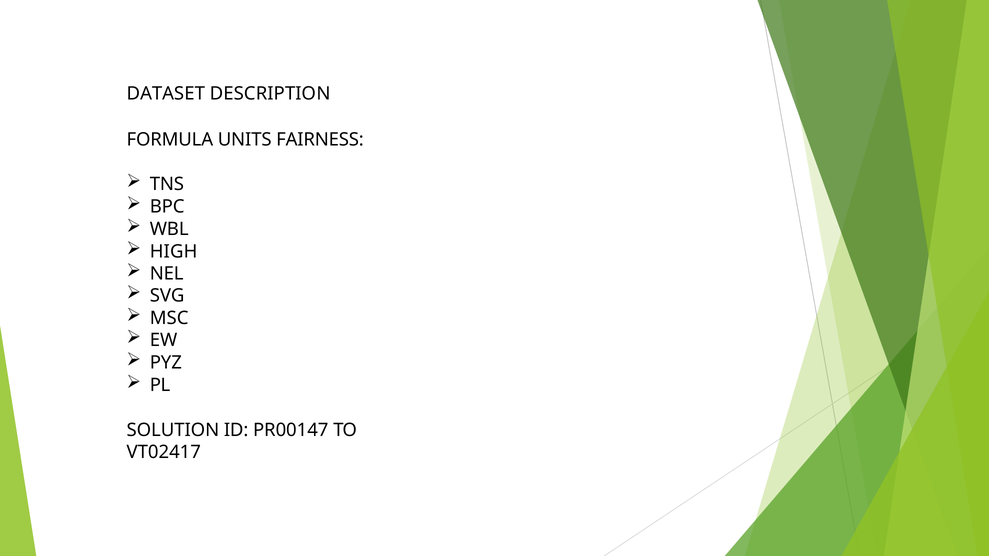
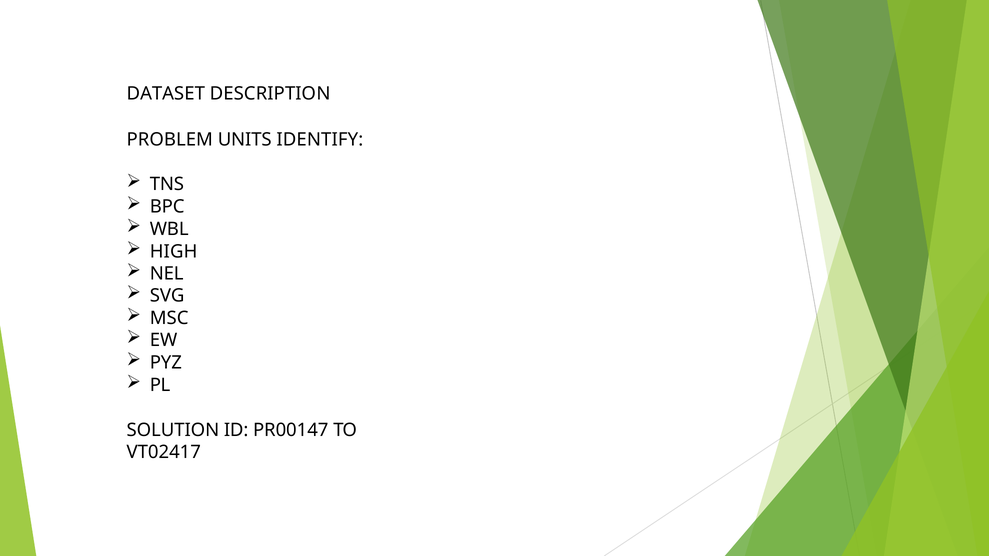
FORMULA: FORMULA -> PROBLEM (170, 140)
FAIRNESS: FAIRNESS -> IDENTIFY (320, 140)
